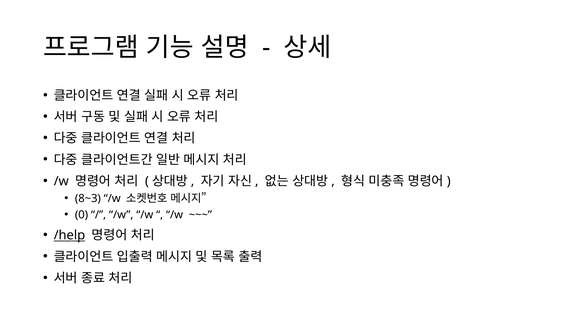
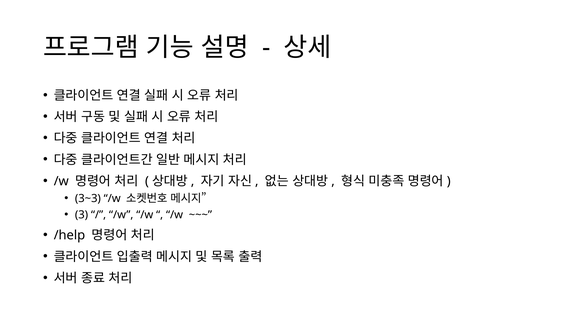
8~3: 8~3 -> 3~3 (88, 199)
0: 0 -> 3 (82, 215)
/help underline: present -> none (69, 236)
